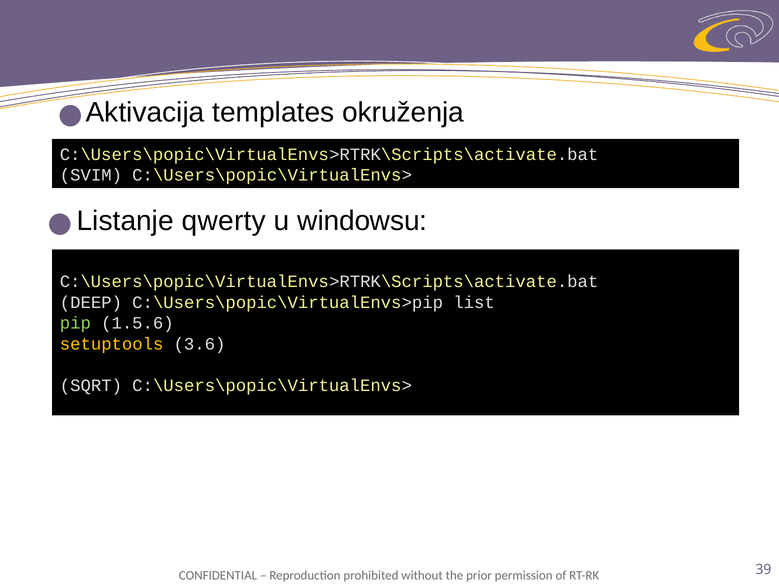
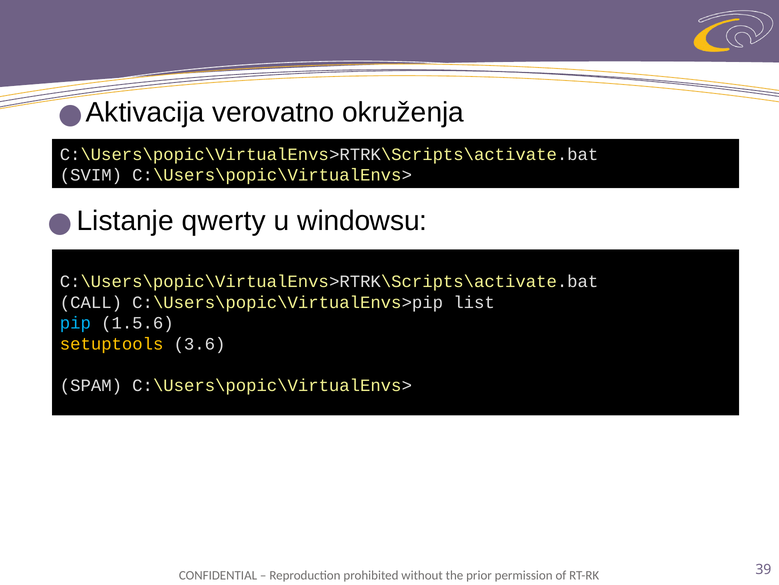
templates: templates -> verovatno (273, 112)
DEEP: DEEP -> CALL (91, 302)
pip colour: light green -> light blue (75, 323)
SQRT: SQRT -> SPAM (91, 385)
